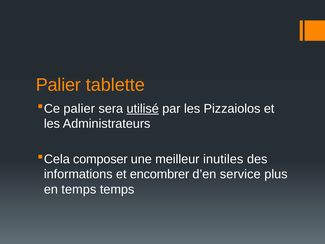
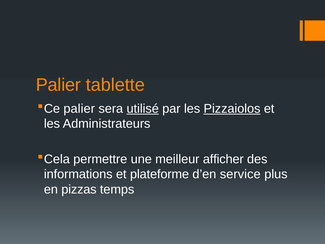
Pizzaiolos underline: none -> present (232, 109)
composer: composer -> permettre (100, 159)
inutiles: inutiles -> afficher (223, 159)
encombrer: encombrer -> plateforme (160, 174)
en temps: temps -> pizzas (79, 189)
